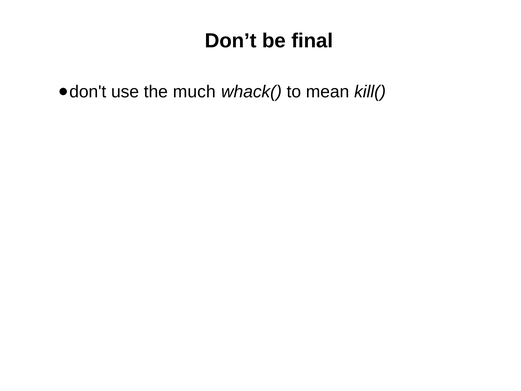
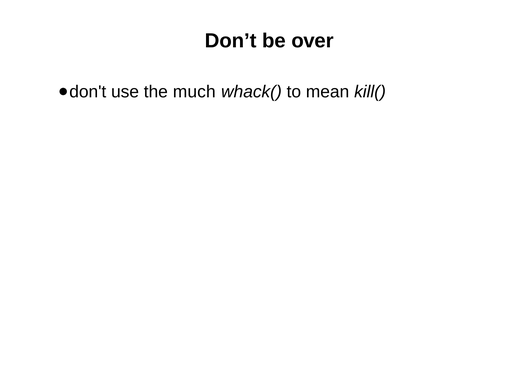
final: final -> over (313, 41)
